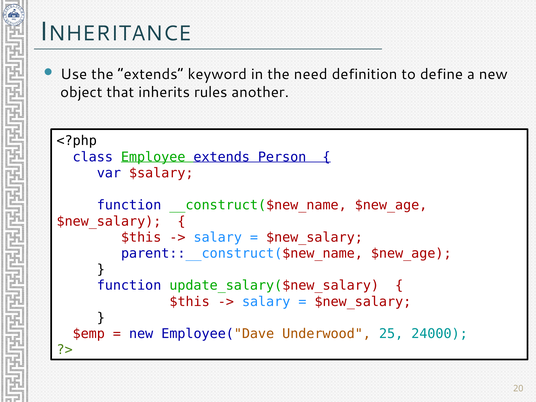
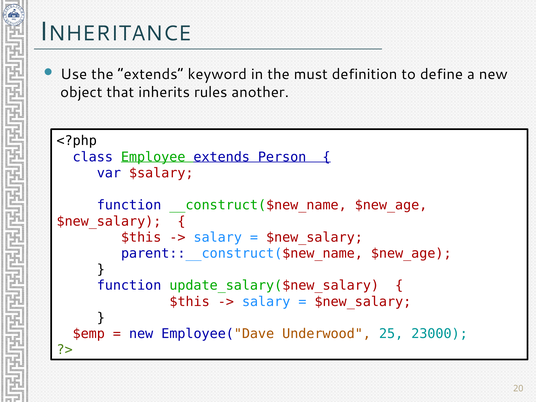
need: need -> must (311, 74)
24000: 24000 -> 23000 (440, 334)
